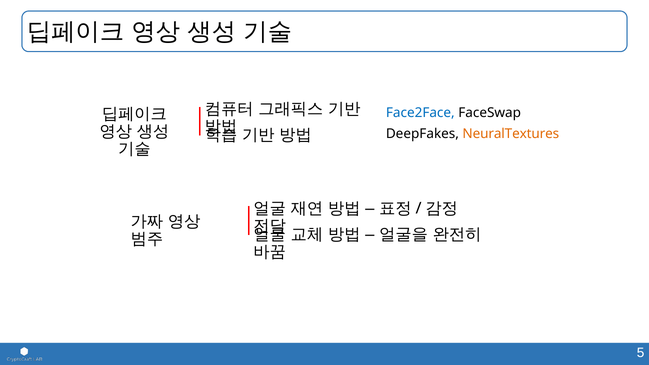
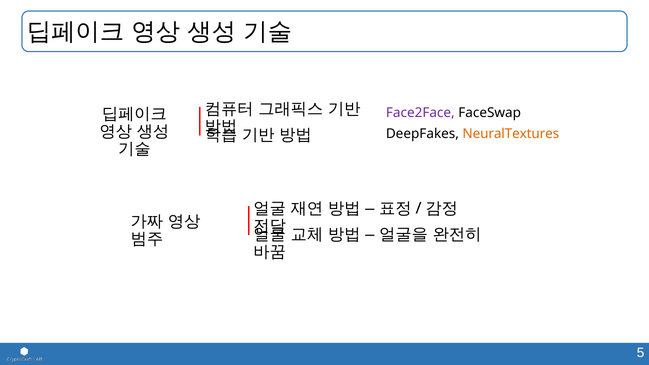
Face2Face colour: blue -> purple (420, 113)
